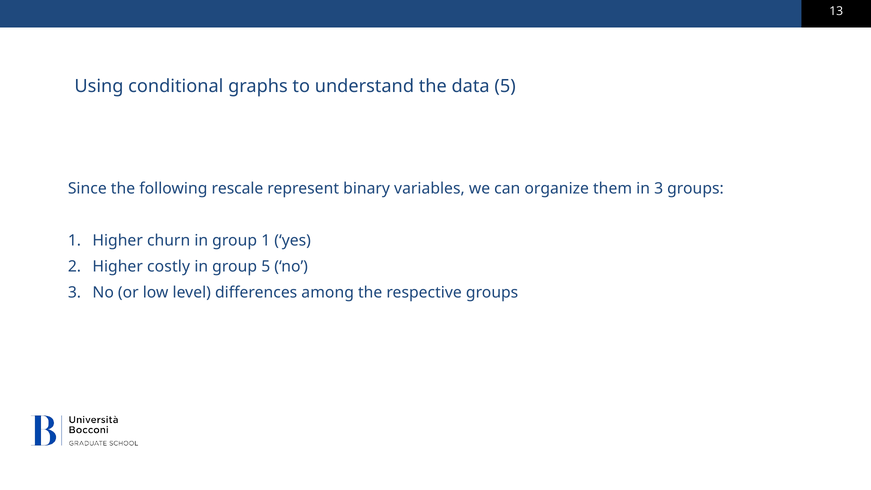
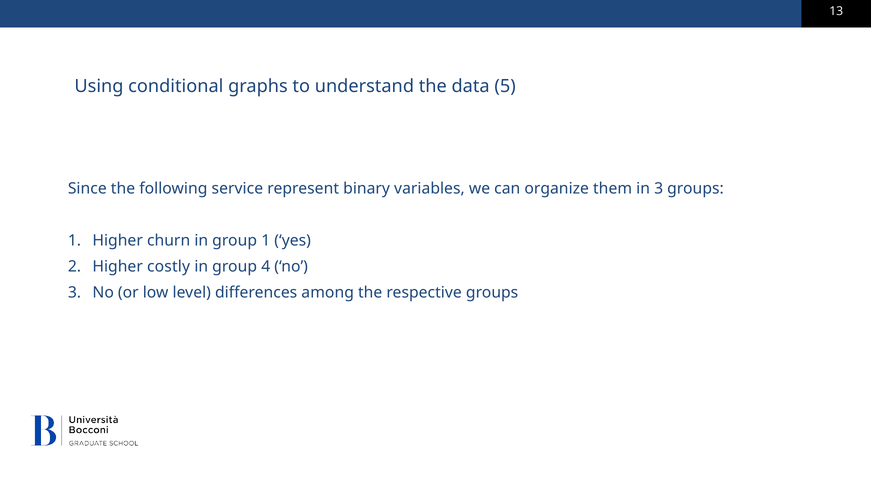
rescale: rescale -> service (237, 188)
group 5: 5 -> 4 (266, 267)
